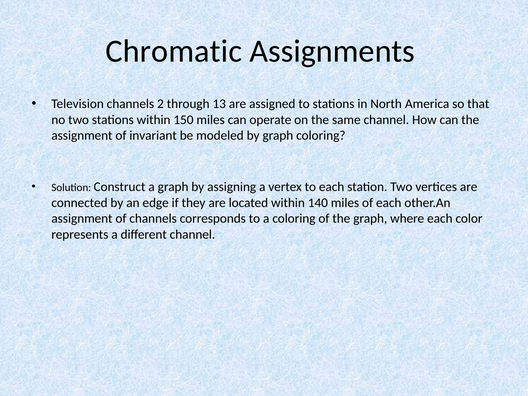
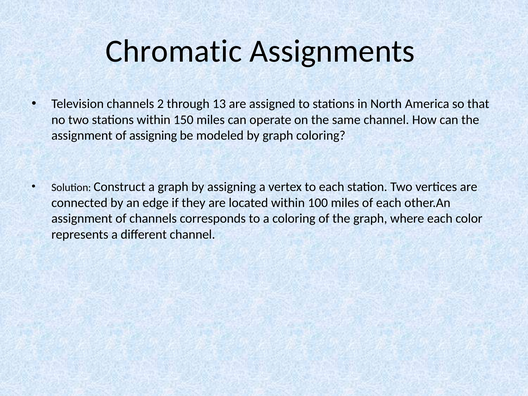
of invariant: invariant -> assigning (153, 136)
140: 140 -> 100 (318, 203)
